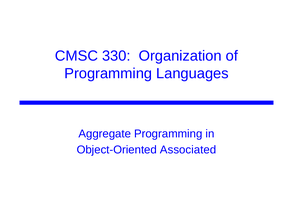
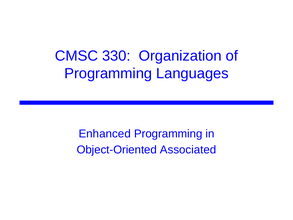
Aggregate: Aggregate -> Enhanced (105, 134)
